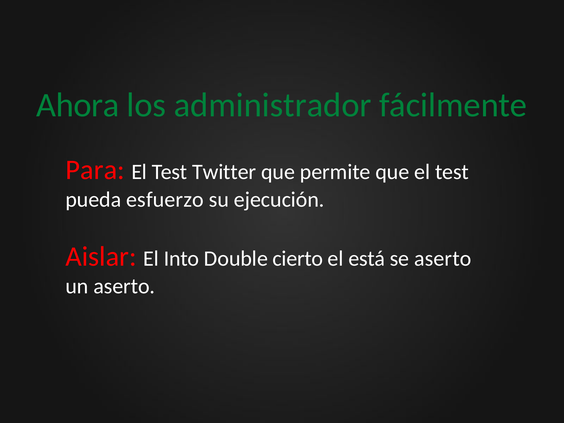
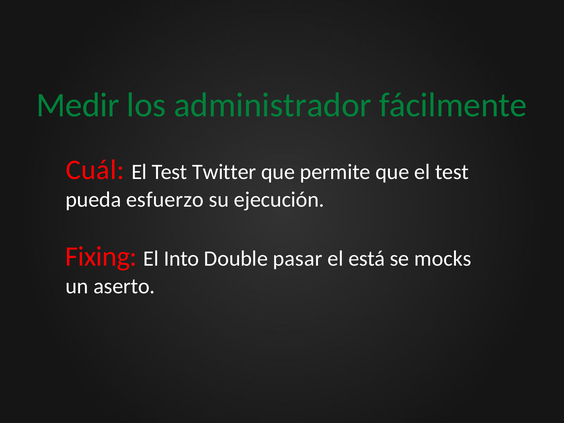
Ahora: Ahora -> Medir (78, 105)
Para: Para -> Cuál (95, 170)
Aislar: Aislar -> Fixing (101, 257)
cierto: cierto -> pasar (298, 259)
se aserto: aserto -> mocks (443, 259)
